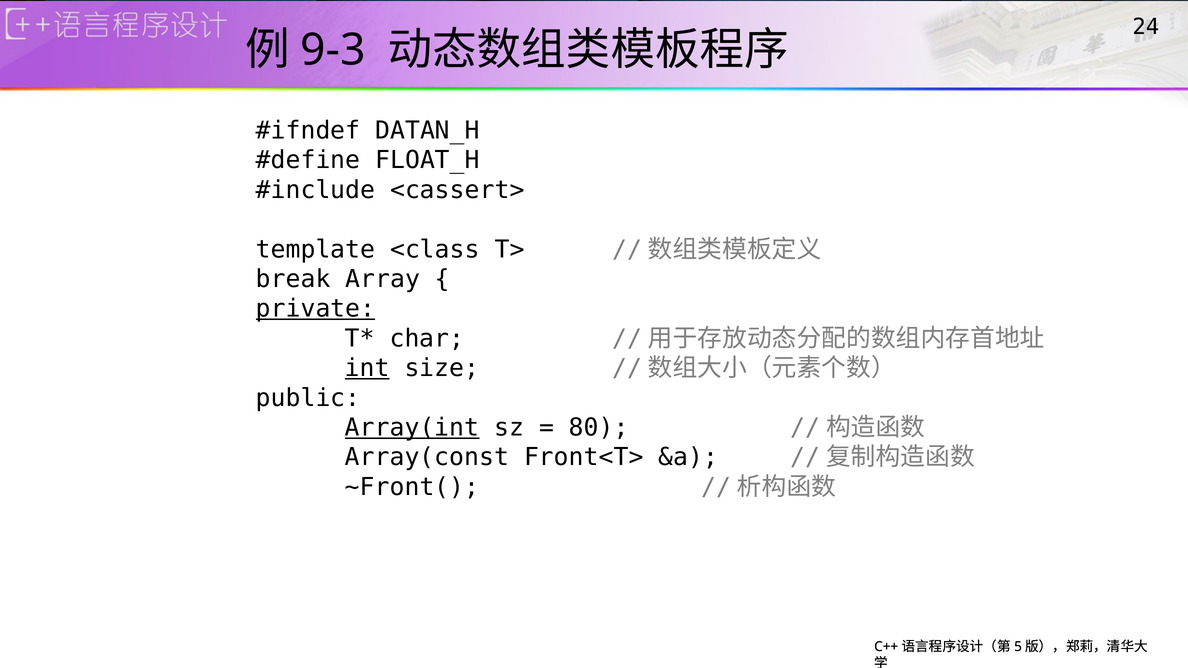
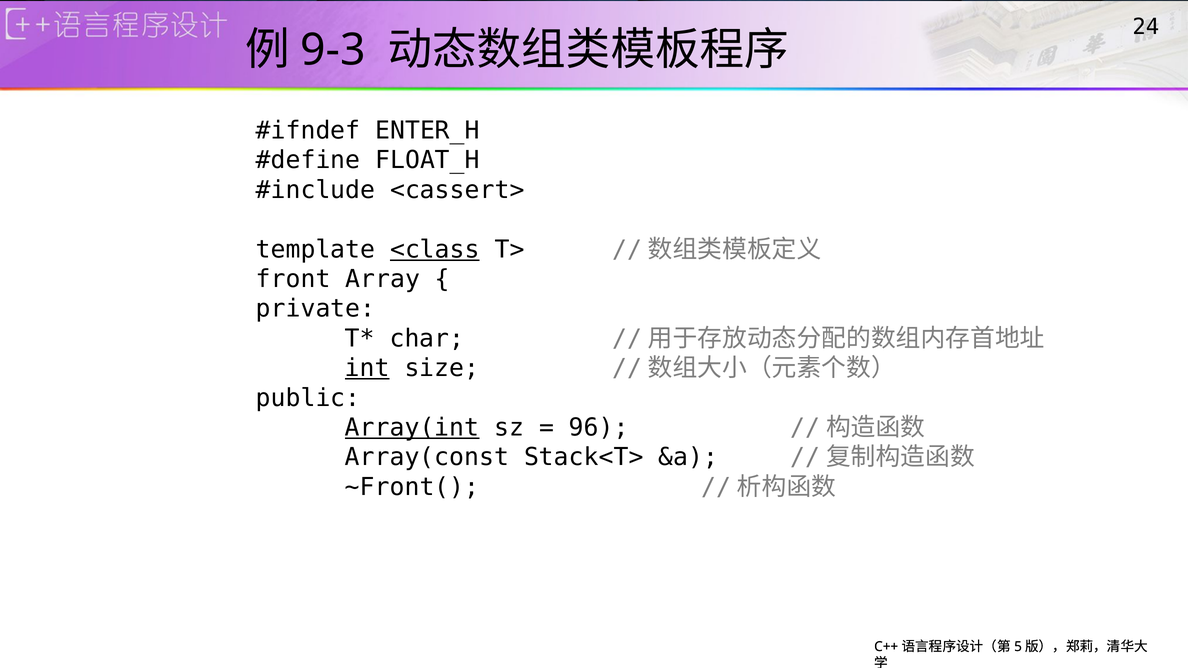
DATAN_H: DATAN_H -> ENTER_H (427, 131)
<class underline: none -> present (435, 249)
break: break -> front (293, 279)
private underline: present -> none (316, 309)
80: 80 -> 96 (599, 428)
Front<T>: Front<T> -> Stack<T> (584, 457)
